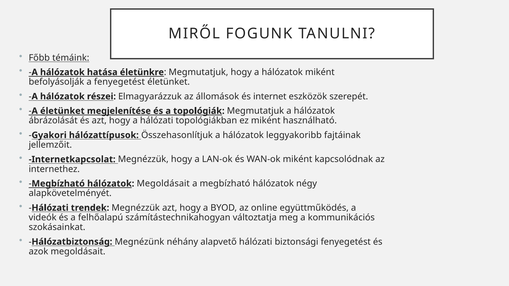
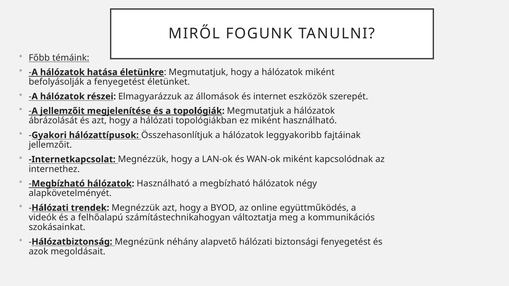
A életünket: életünket -> jellemzőit (62, 111)
hálózatok Megoldásait: Megoldásait -> Használható (163, 184)
